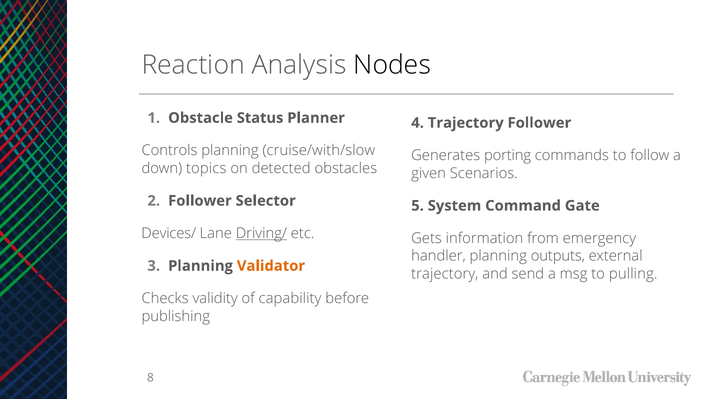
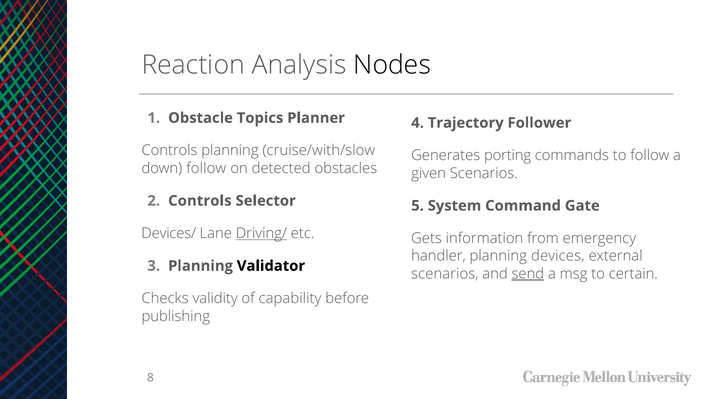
Status: Status -> Topics (260, 118)
down topics: topics -> follow (206, 168)
Follower: Follower -> Controls (200, 201)
outputs: outputs -> devices (558, 256)
Validator colour: orange -> black (271, 266)
trajectory: trajectory -> scenarios (445, 274)
send underline: none -> present (528, 274)
pulling: pulling -> certain (633, 274)
